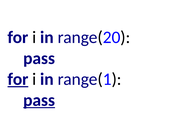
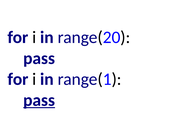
for underline: present -> none (18, 79)
